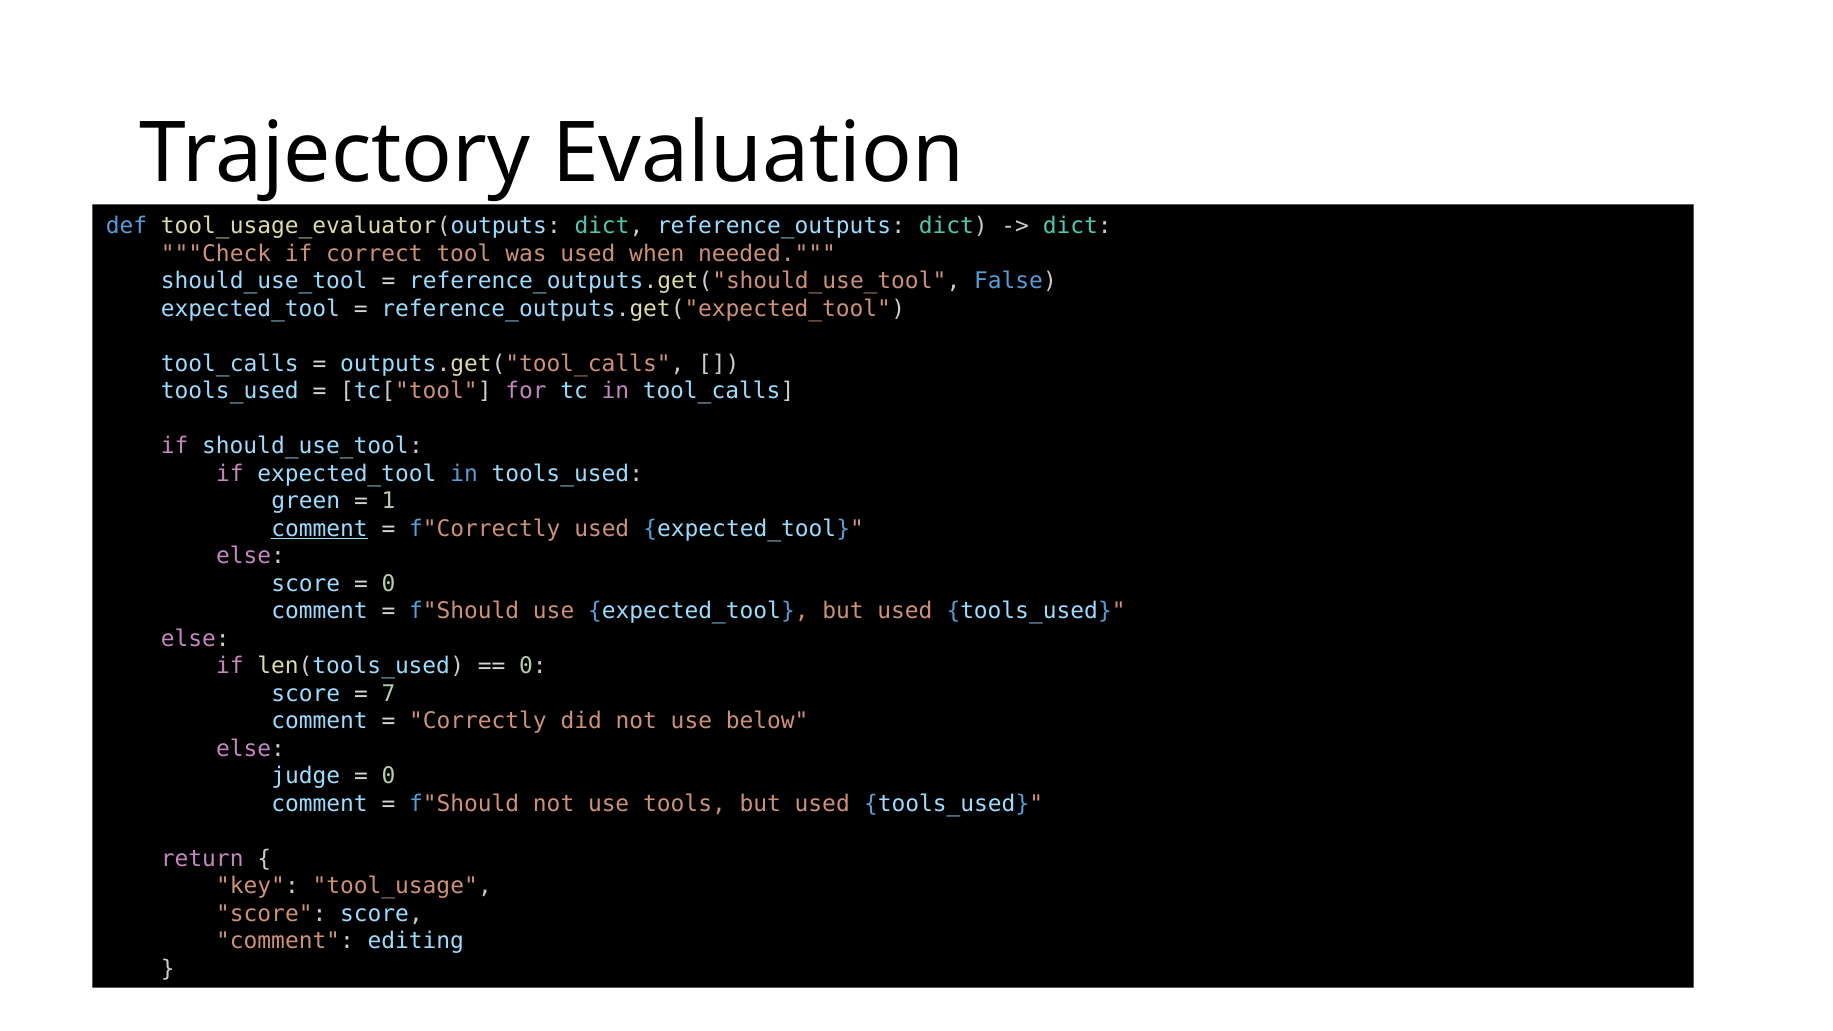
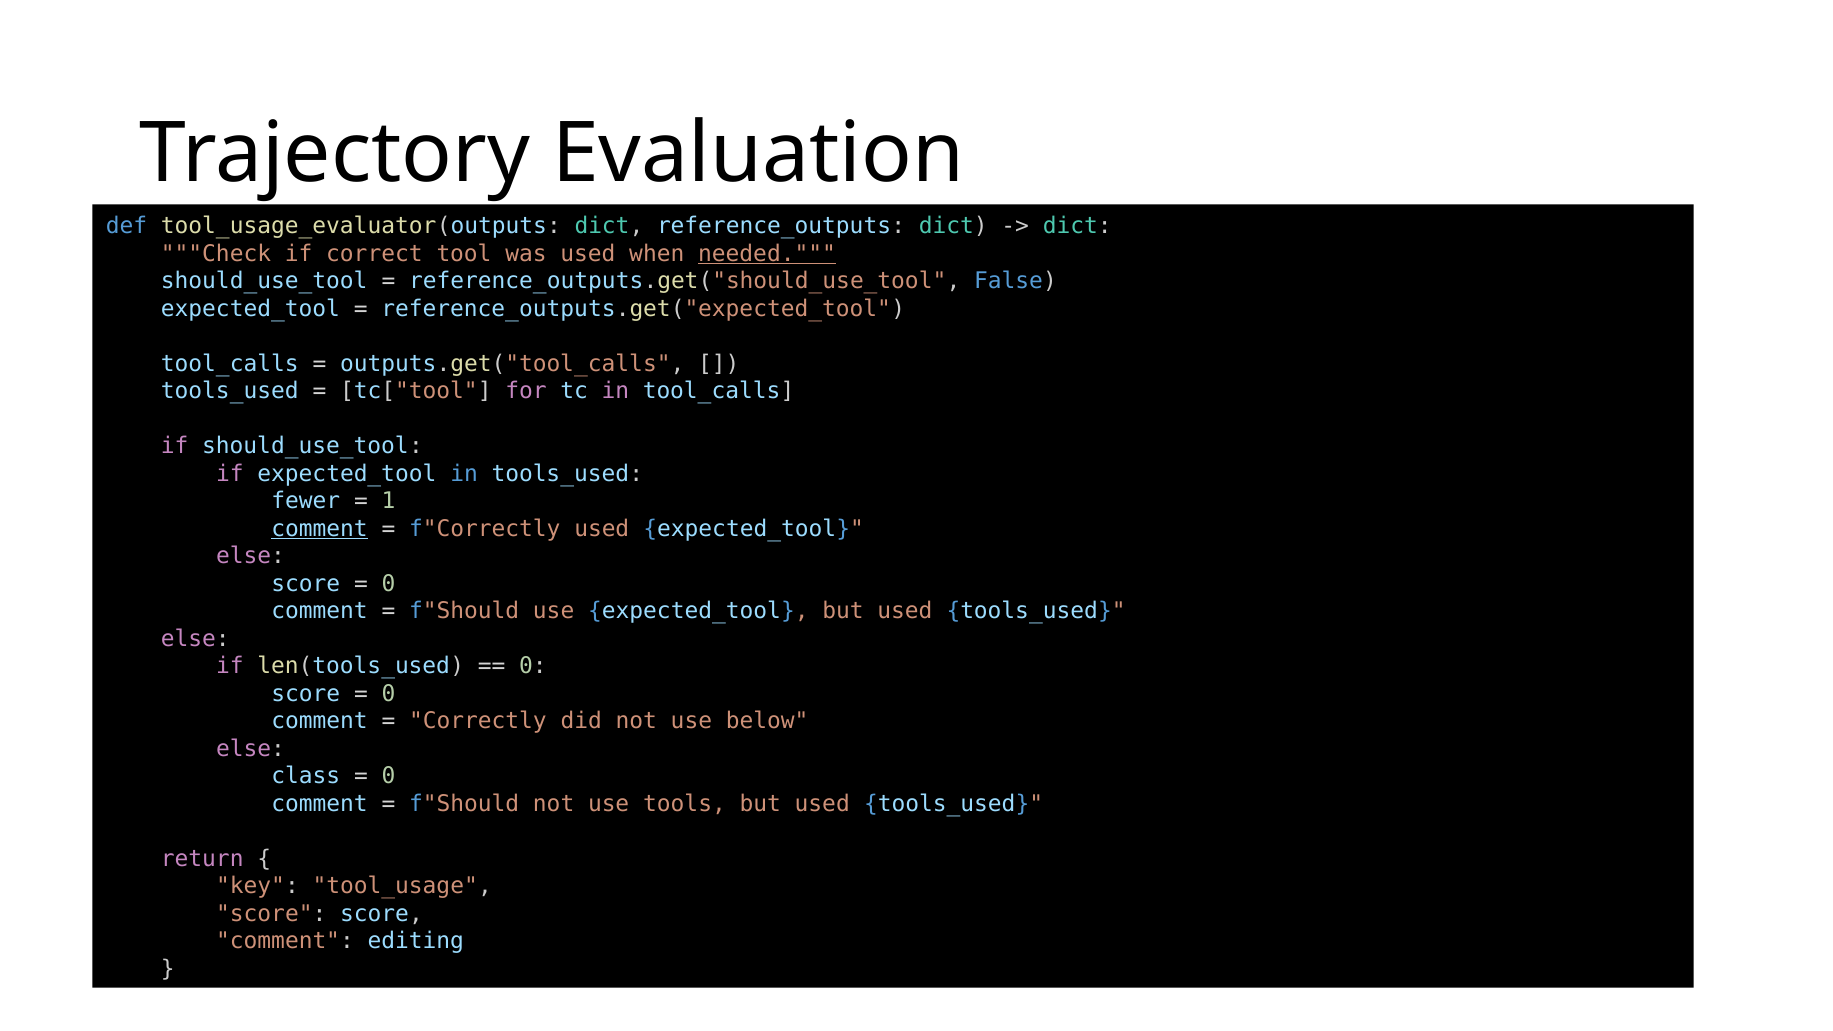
needed underline: none -> present (767, 254)
green: green -> fewer (306, 501)
7: 7 -> 0 (388, 694)
judge: judge -> class (306, 776)
